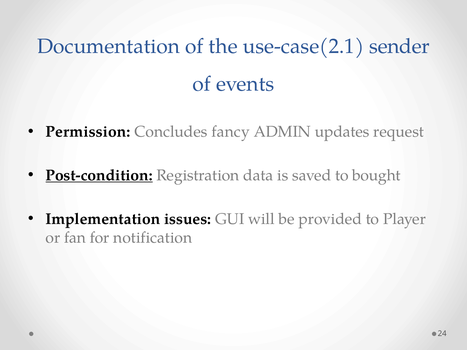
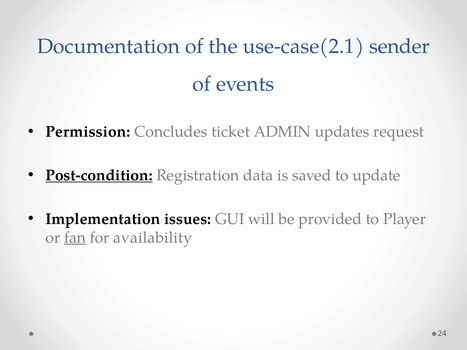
fancy: fancy -> ticket (231, 132)
bought: bought -> update (376, 175)
fan underline: none -> present (75, 238)
notification: notification -> availability (153, 238)
